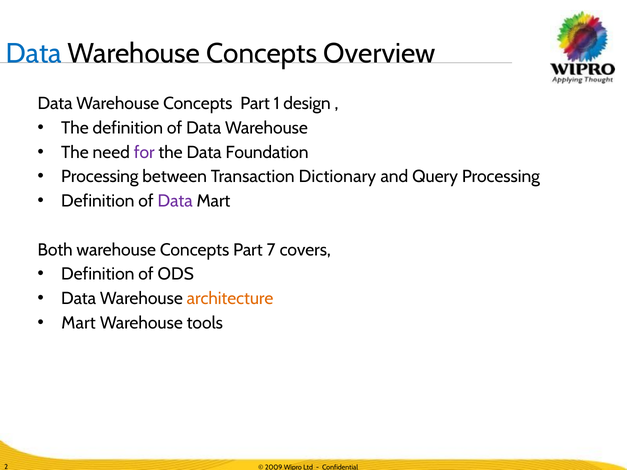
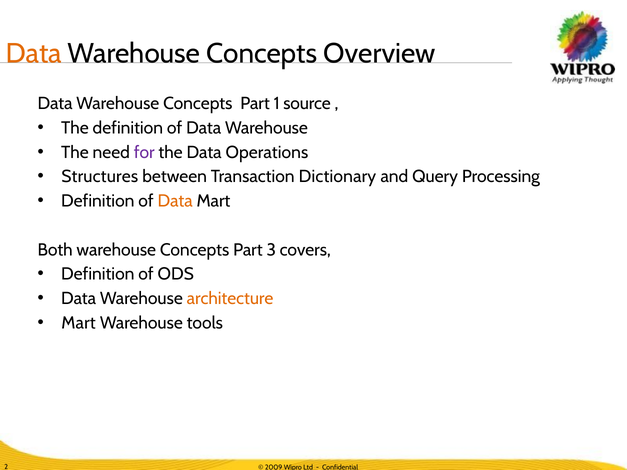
Data colour: blue -> orange (34, 54)
design: design -> source (307, 104)
Foundation: Foundation -> Operations (267, 152)
Processing: Processing -> Structures (100, 177)
Data colour: purple -> orange (175, 201)
7: 7 -> 3 (271, 250)
